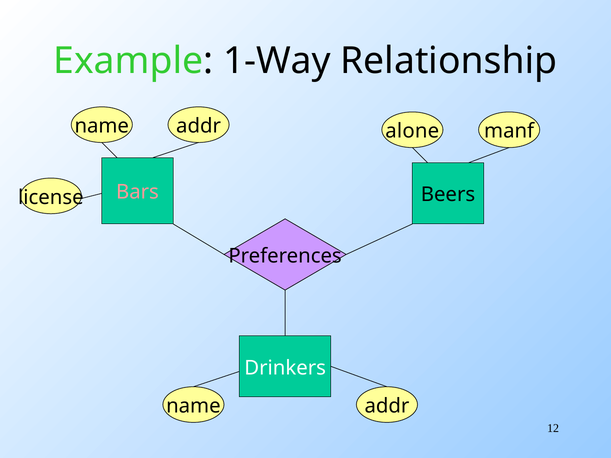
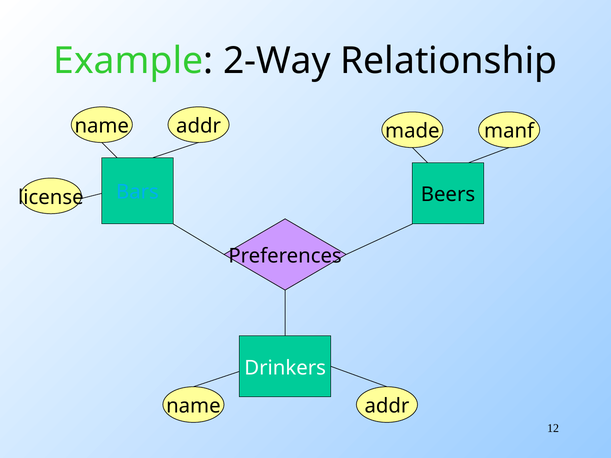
1-Way: 1-Way -> 2-Way (277, 61)
alone: alone -> made (412, 131)
Bars colour: pink -> light blue (137, 192)
